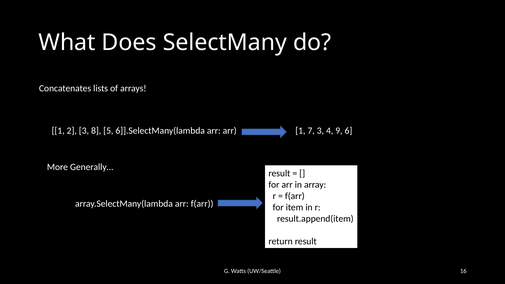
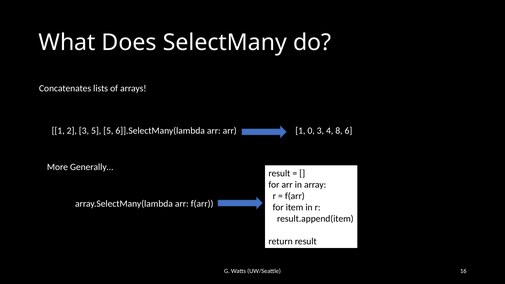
3 8: 8 -> 5 (96, 131)
7: 7 -> 0 (311, 131)
9: 9 -> 8 (339, 131)
